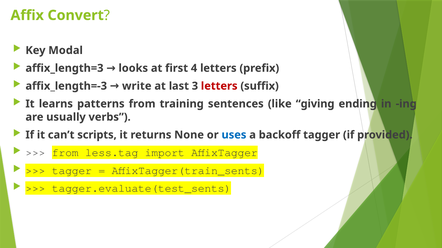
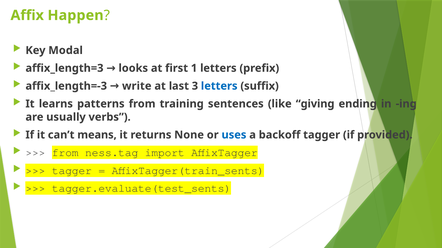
Convert: Convert -> Happen (76, 15)
4: 4 -> 1 (194, 68)
letters colour: red -> blue (219, 86)
scripts: scripts -> means (97, 135)
less.tag: less.tag -> ness.tag (112, 153)
